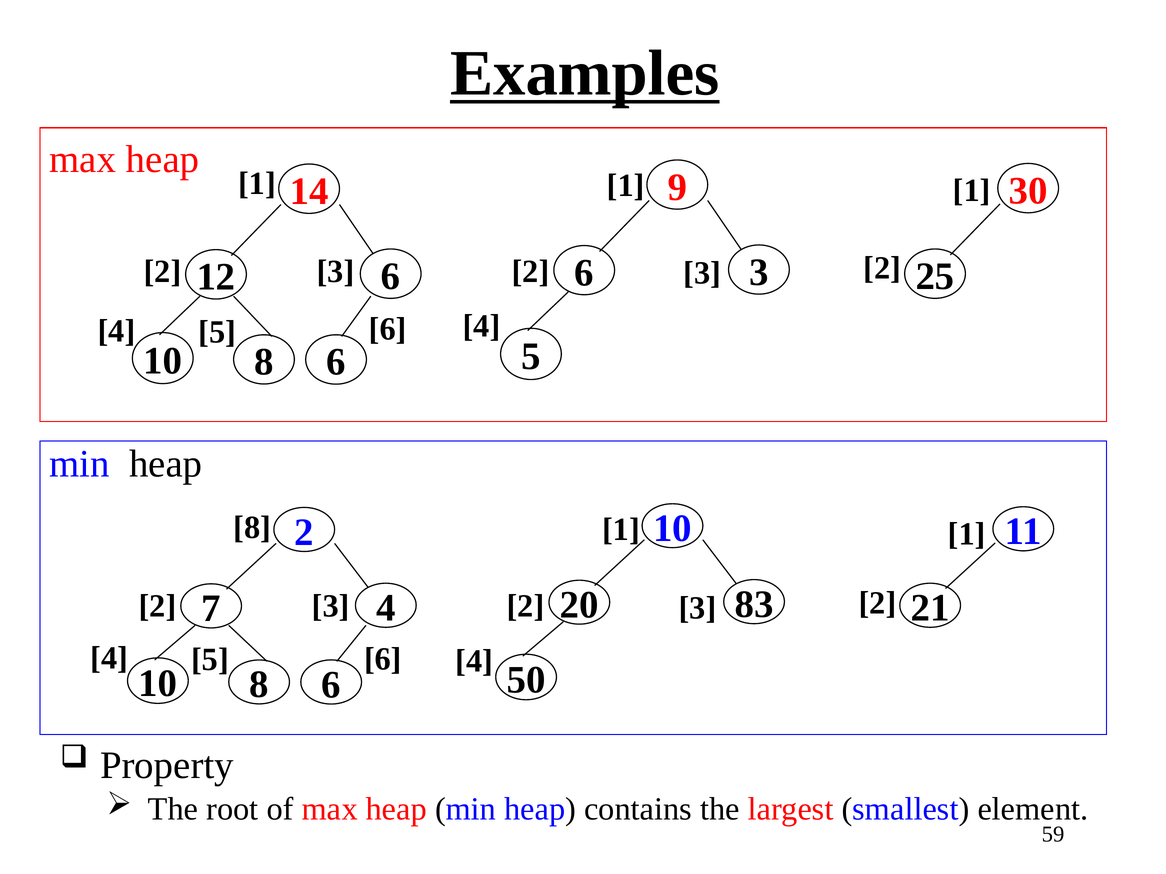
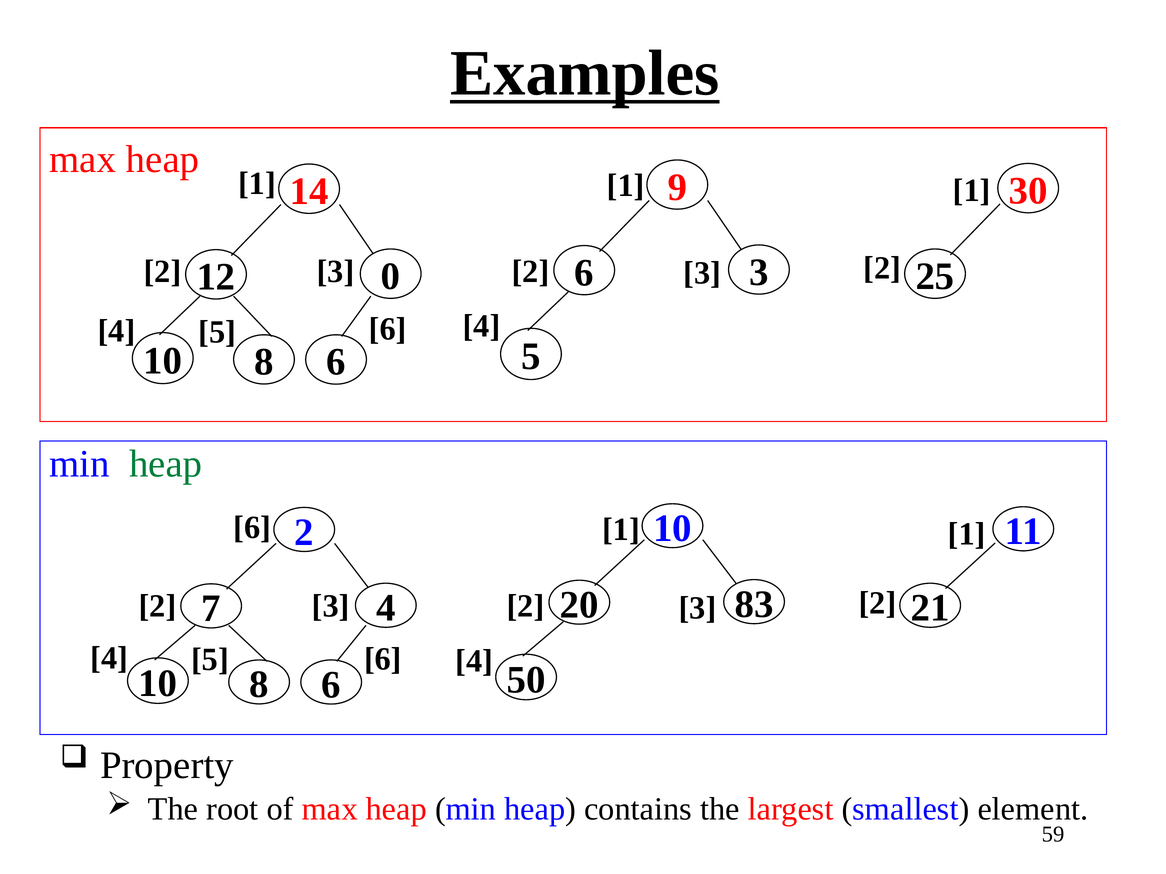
12 6: 6 -> 0 (391, 277)
heap colour: black -> green (166, 464)
8: 8 -> 6 (252, 528)
